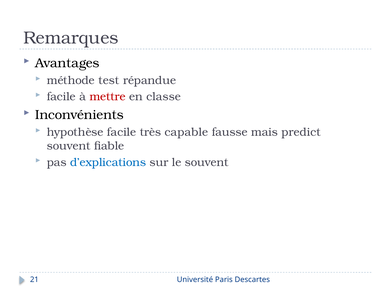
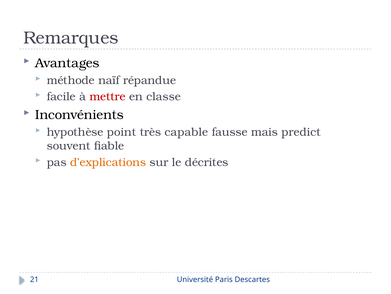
test: test -> naïf (109, 80)
hypothèse facile: facile -> point (122, 132)
d’explications colour: blue -> orange (108, 162)
le souvent: souvent -> décrites (207, 162)
